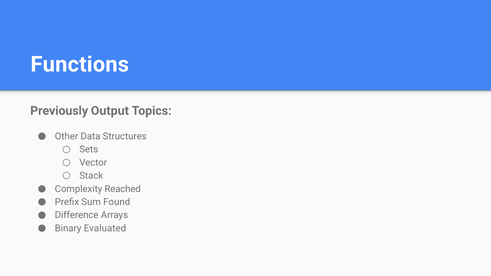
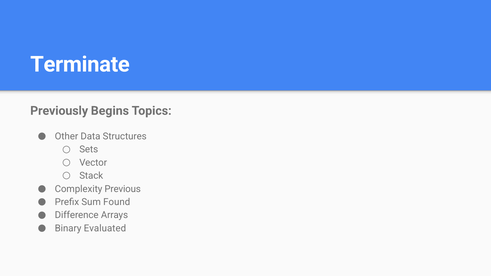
Functions: Functions -> Terminate (80, 64)
Output: Output -> Begins (110, 111)
Reached: Reached -> Previous (123, 189)
